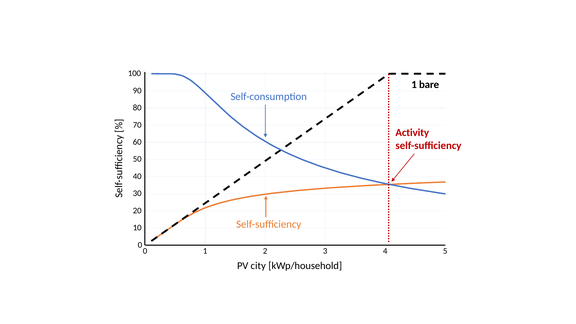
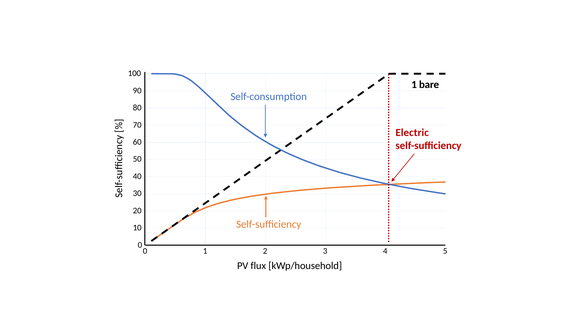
Activity: Activity -> Electric (412, 133)
city: city -> flux (258, 266)
